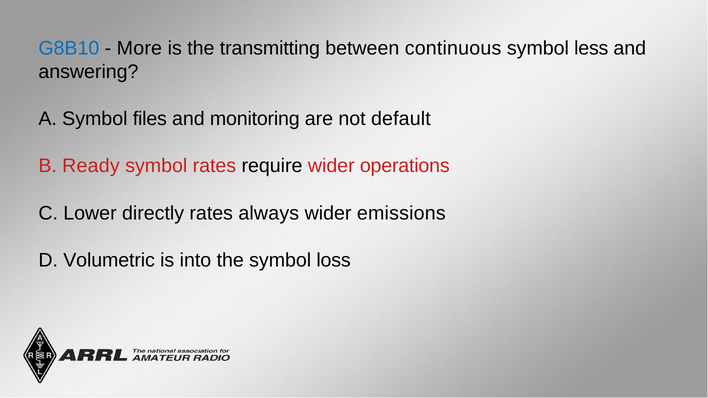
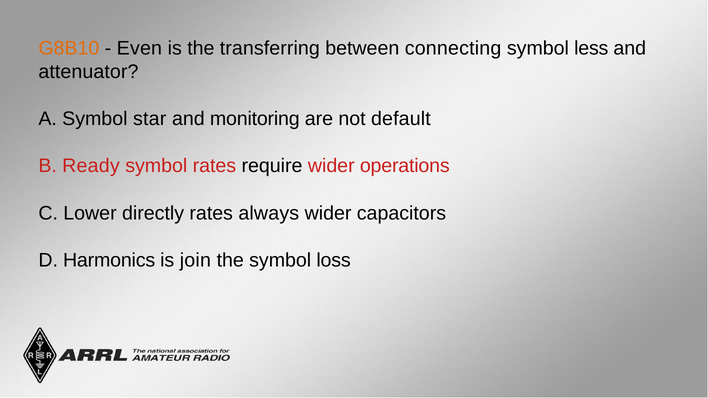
G8B10 colour: blue -> orange (69, 48)
More: More -> Even (139, 48)
transmitting: transmitting -> transferring (270, 48)
continuous: continuous -> connecting (453, 48)
answering: answering -> attenuator (88, 72)
files: files -> star (150, 119)
emissions: emissions -> capacitors (401, 213)
Volumetric: Volumetric -> Harmonics (109, 260)
into: into -> join (195, 260)
